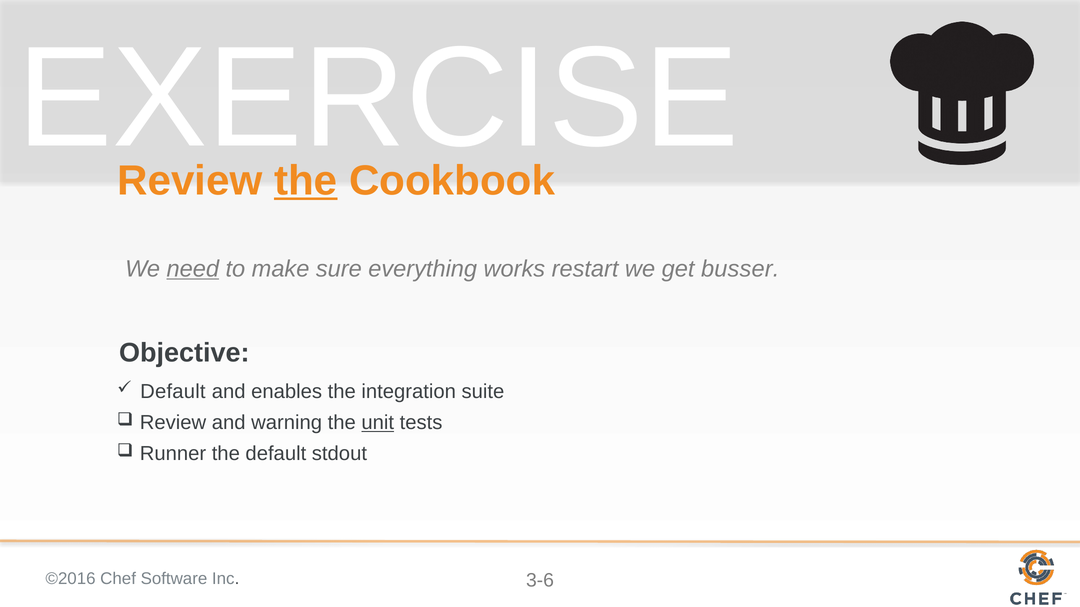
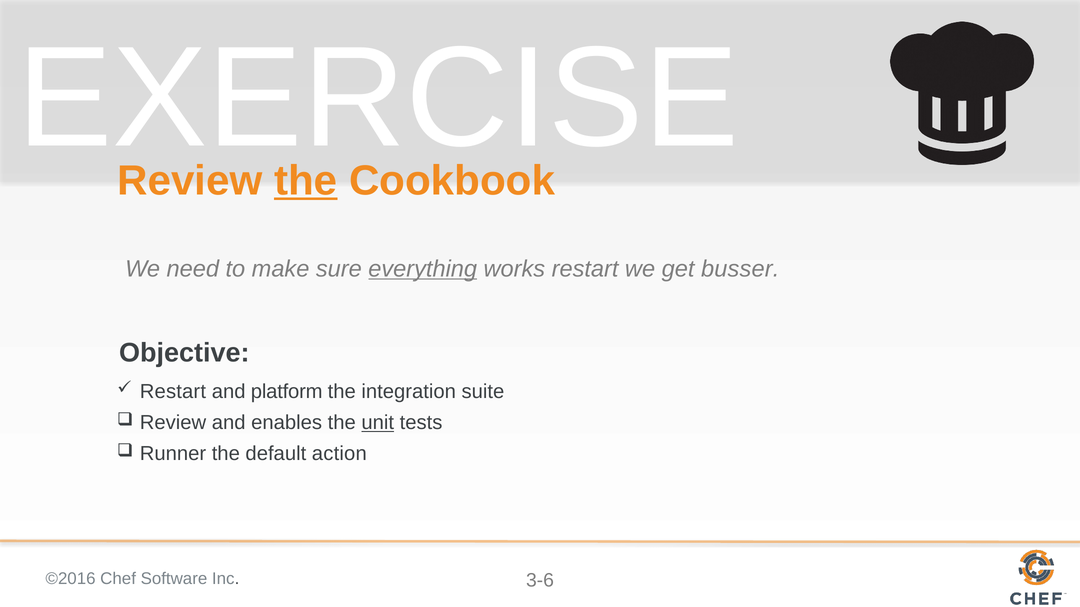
need underline: present -> none (193, 269)
everything underline: none -> present (423, 269)
Default: Default -> Restart (173, 392)
enables: enables -> platform (287, 392)
warning: warning -> enables (287, 423)
stdout: stdout -> action (339, 454)
